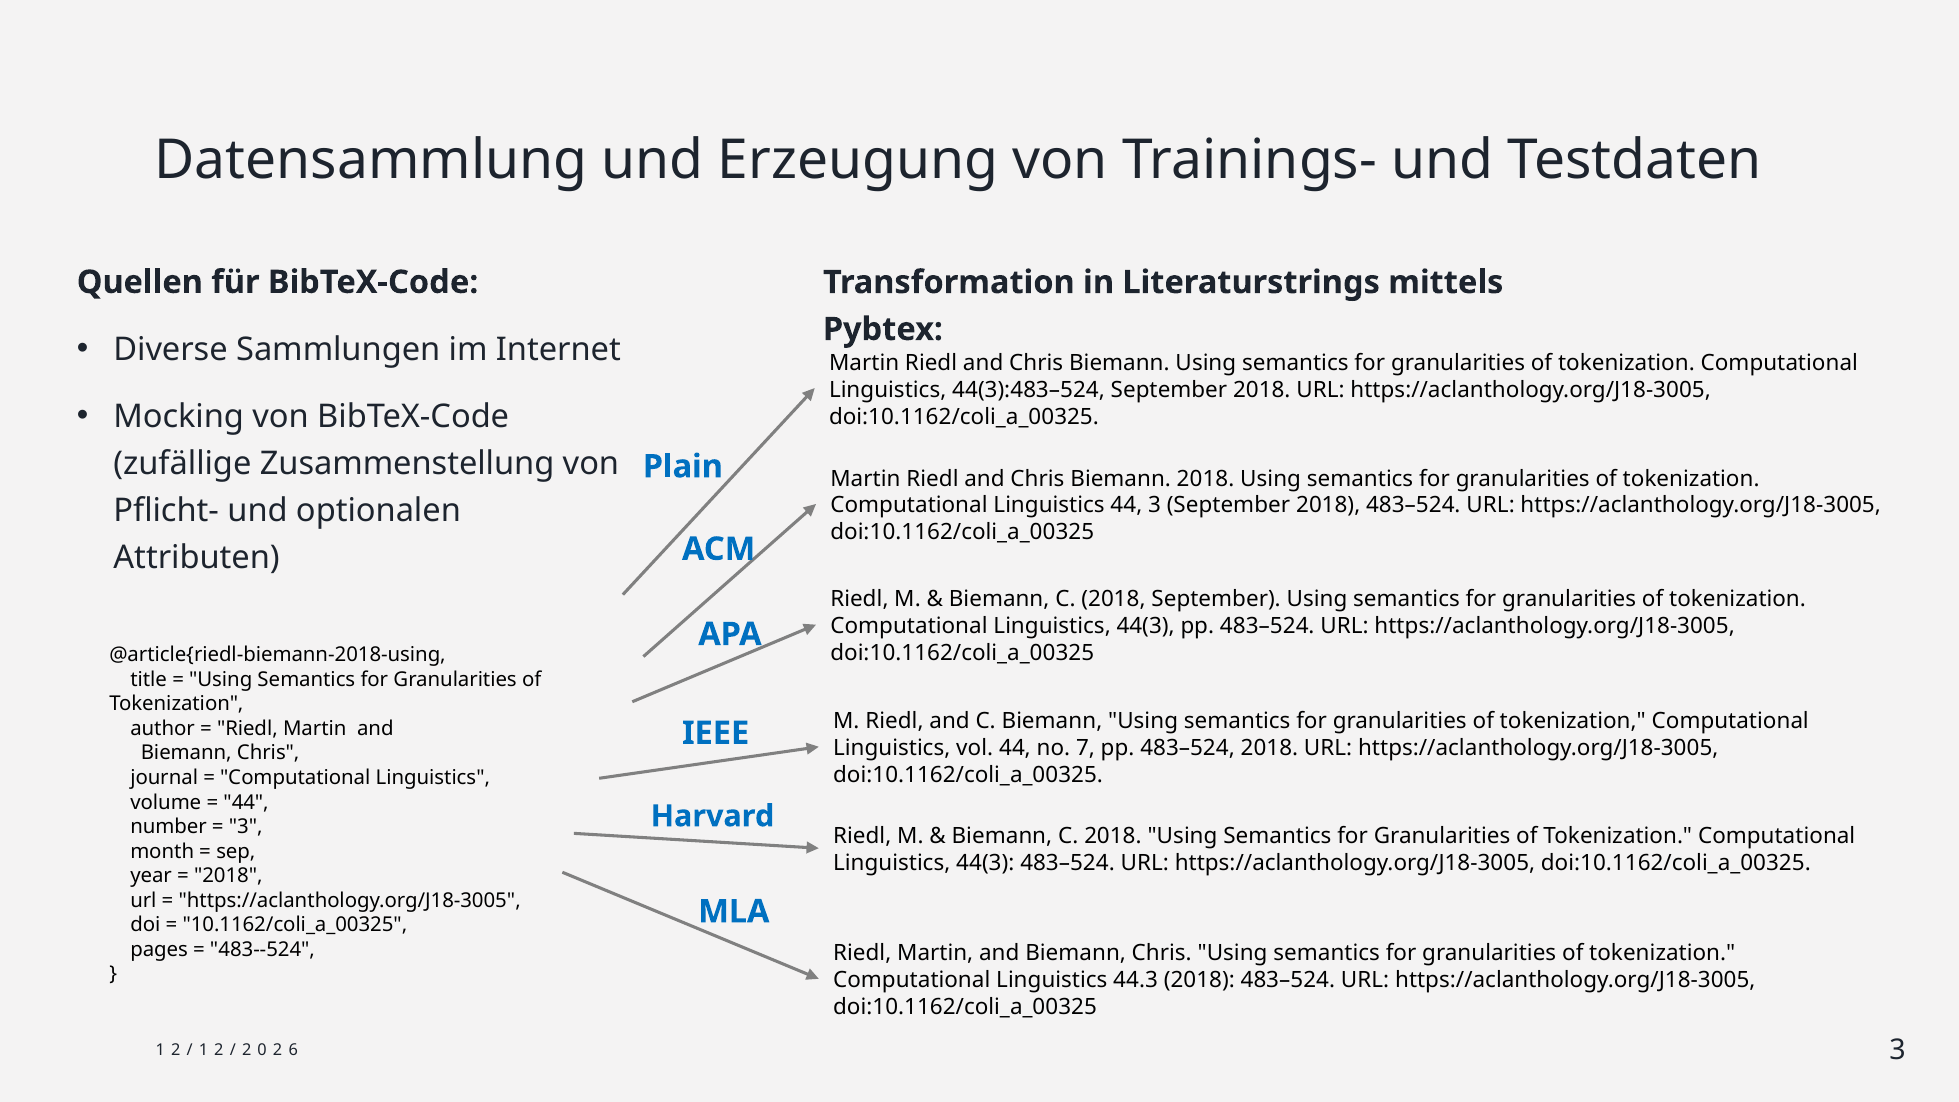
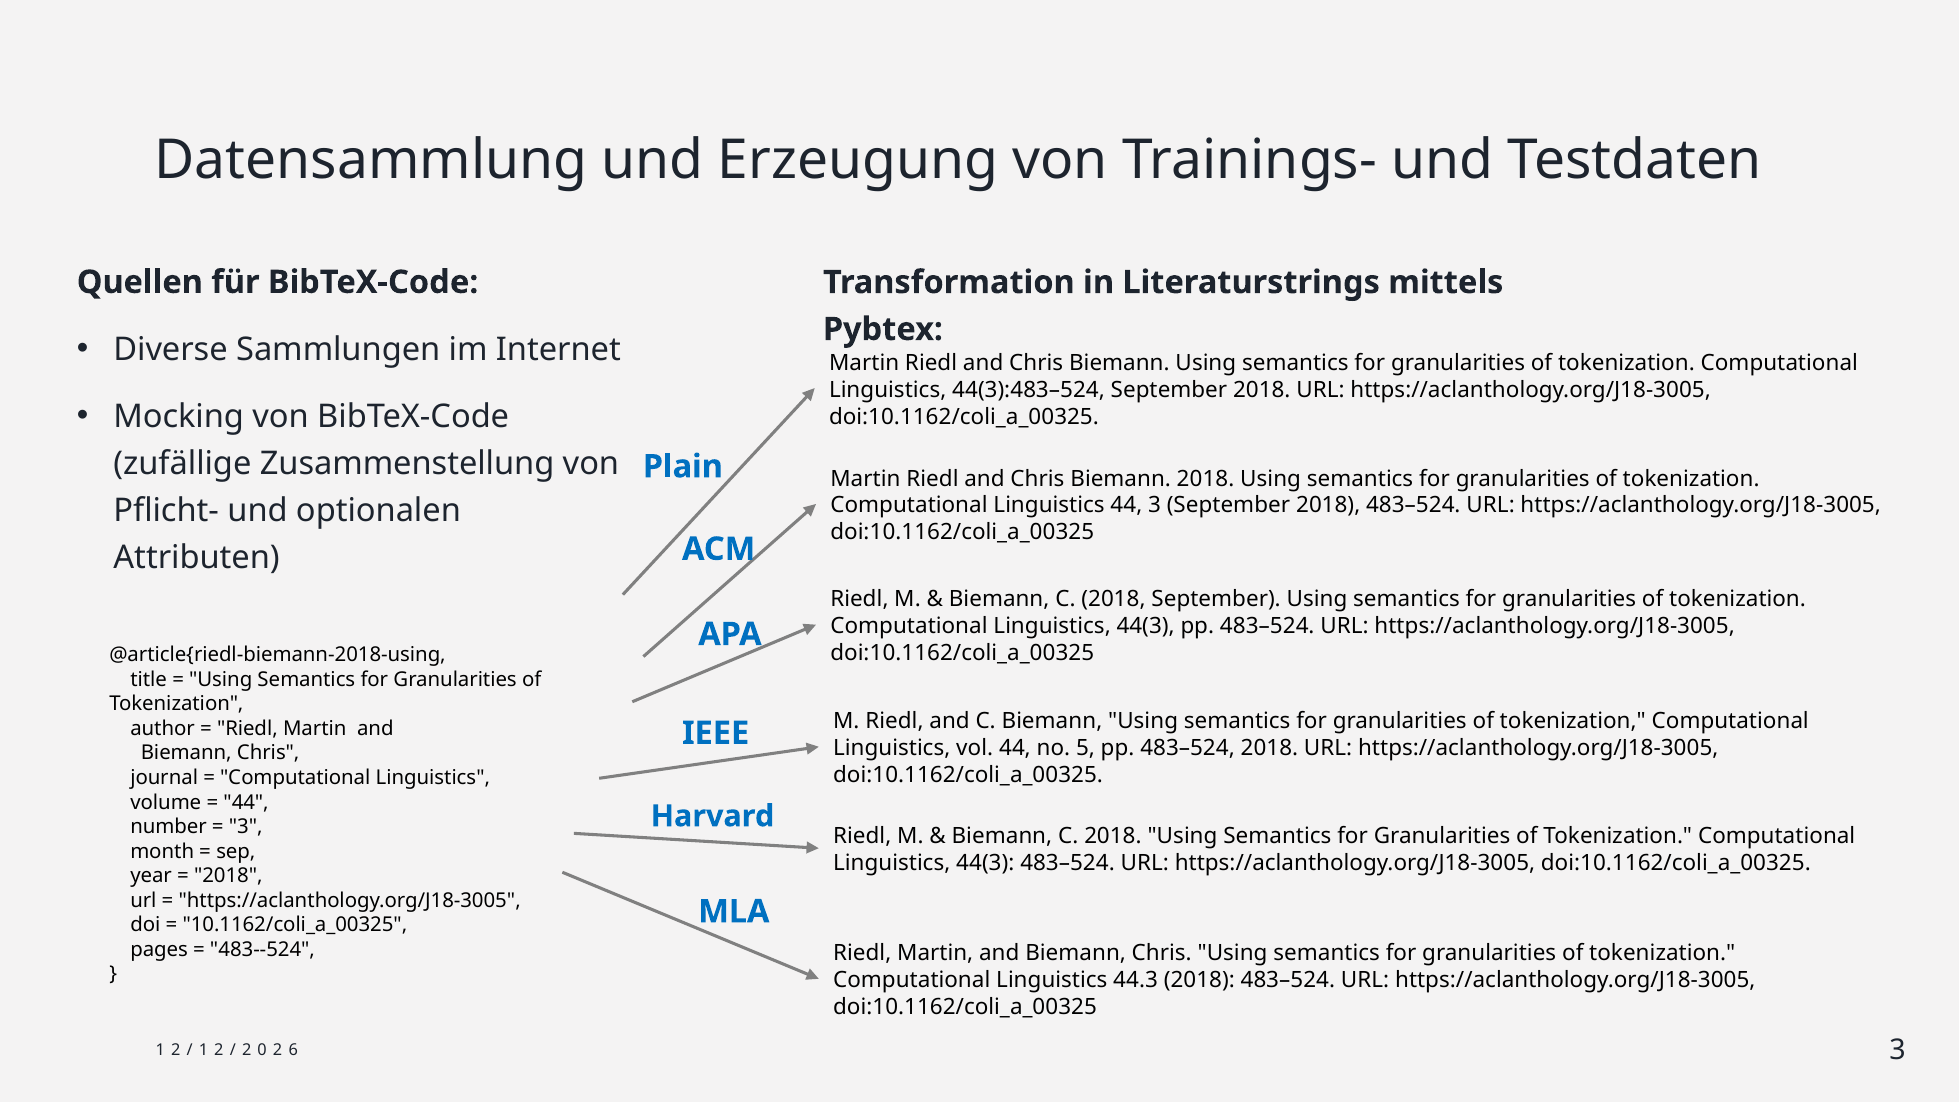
7: 7 -> 5 (1085, 748)
